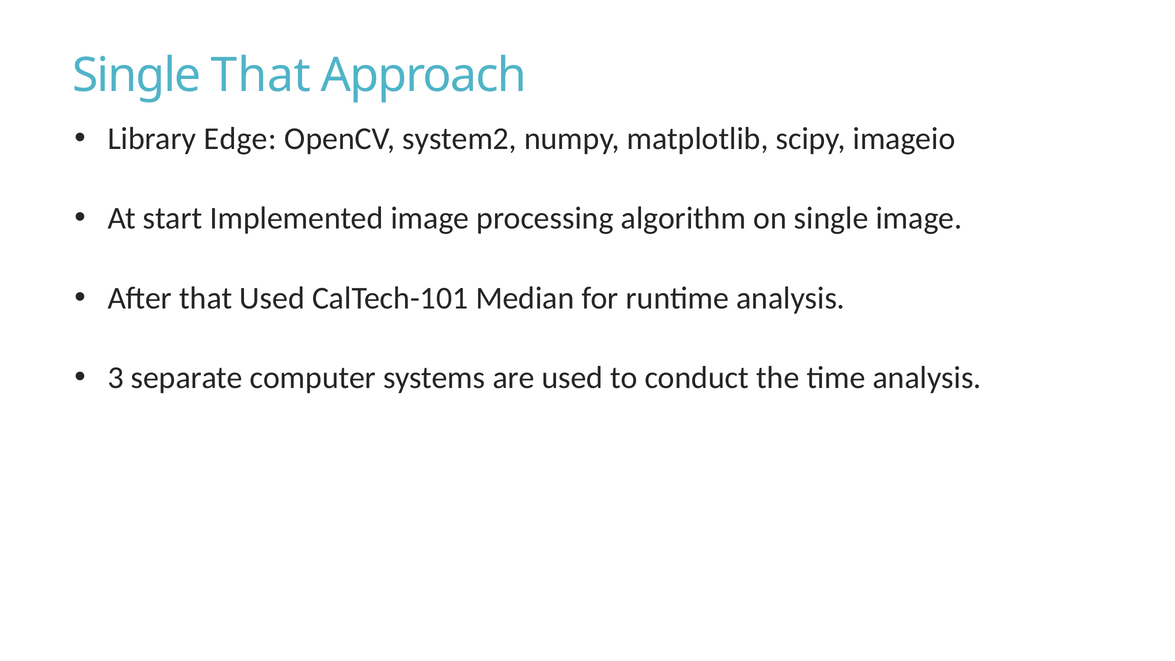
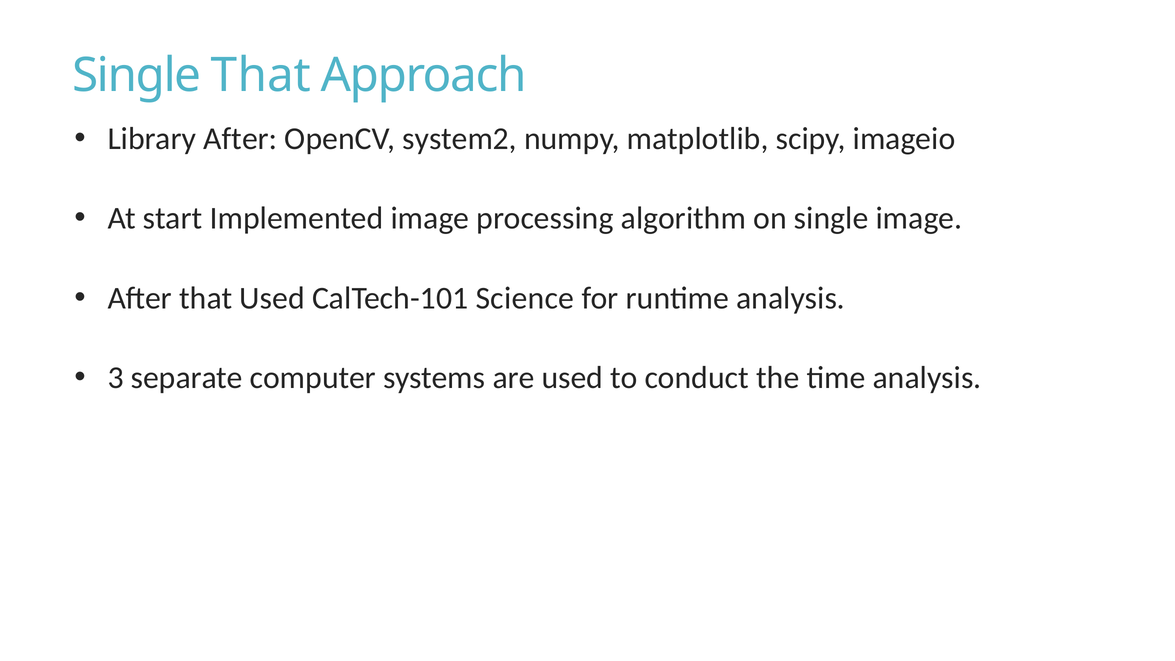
Library Edge: Edge -> After (240, 139)
Median: Median -> Science (525, 298)
